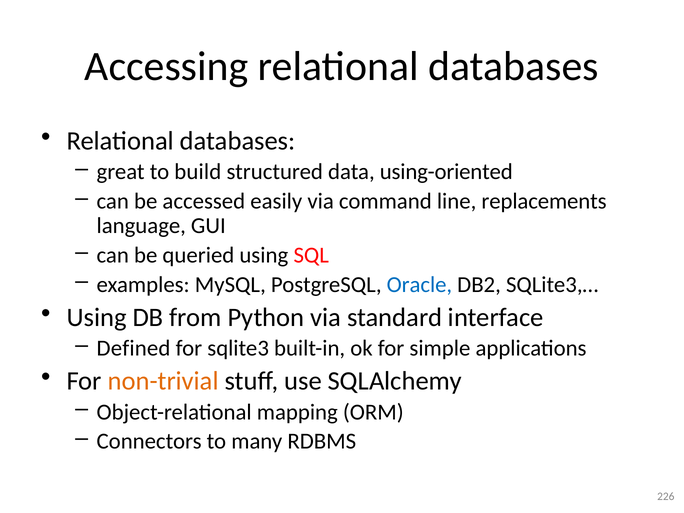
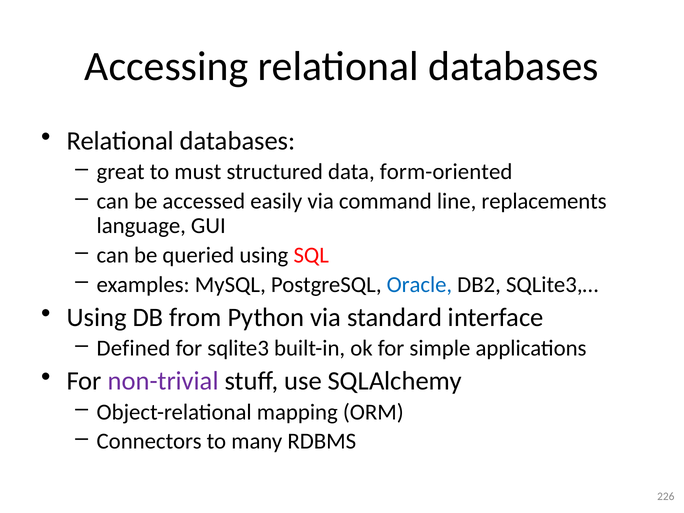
build: build -> must (198, 172)
using-oriented: using-oriented -> form-oriented (446, 172)
non-trivial colour: orange -> purple (163, 381)
